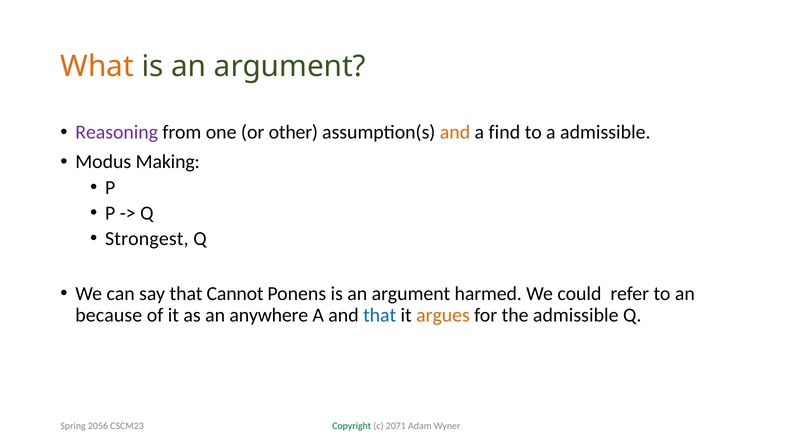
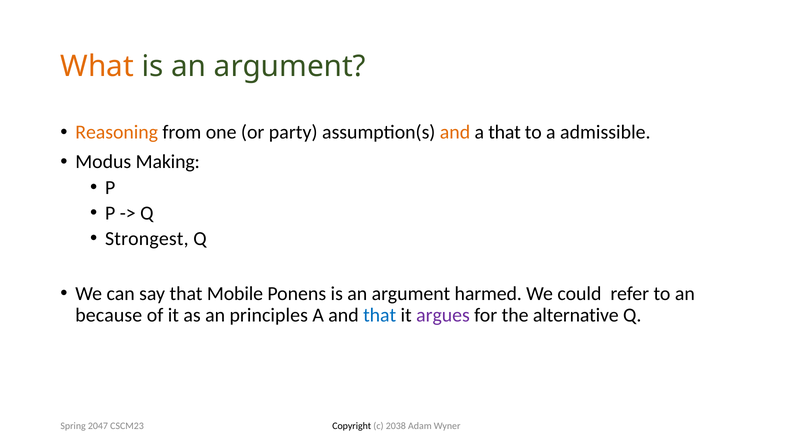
Reasoning colour: purple -> orange (117, 132)
other: other -> party (293, 132)
a find: find -> that (505, 132)
Cannot: Cannot -> Mobile (235, 294)
anywhere: anywhere -> principles (269, 315)
argues colour: orange -> purple (443, 315)
the admissible: admissible -> alternative (576, 315)
2056: 2056 -> 2047 (98, 426)
Copyright colour: green -> black (352, 426)
2071: 2071 -> 2038 (396, 426)
